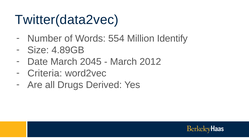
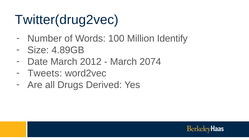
Twitter(data2vec: Twitter(data2vec -> Twitter(drug2vec (67, 20)
554: 554 -> 100 (116, 38)
2045: 2045 -> 2012 (91, 62)
2012: 2012 -> 2074 (150, 62)
Criteria: Criteria -> Tweets (45, 73)
